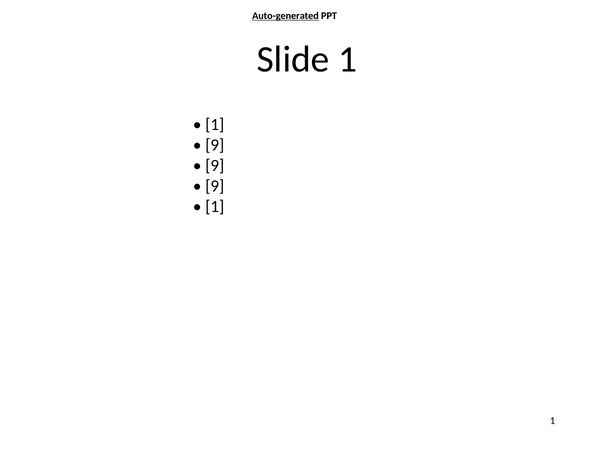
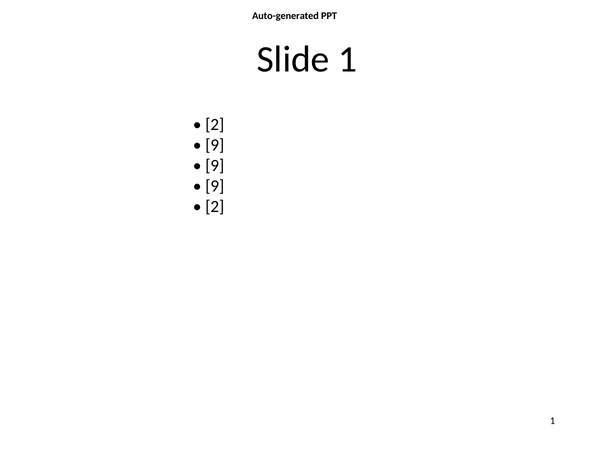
Auto-generated underline: present -> none (285, 16)
1: 1 -> 2 (215, 125)
1: 1 -> 2 (215, 207)
